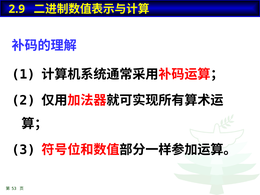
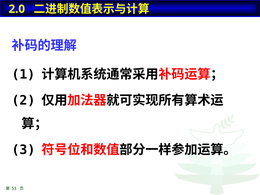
2.9: 2.9 -> 2.0 (17, 9)
